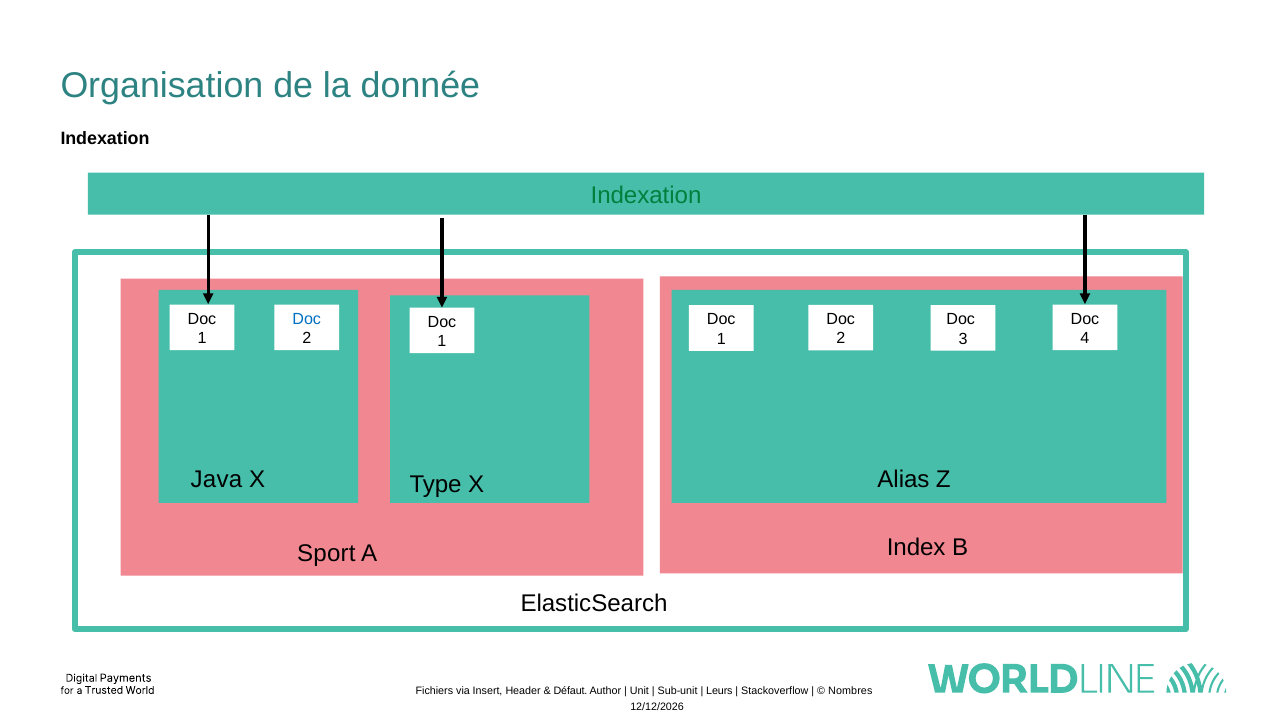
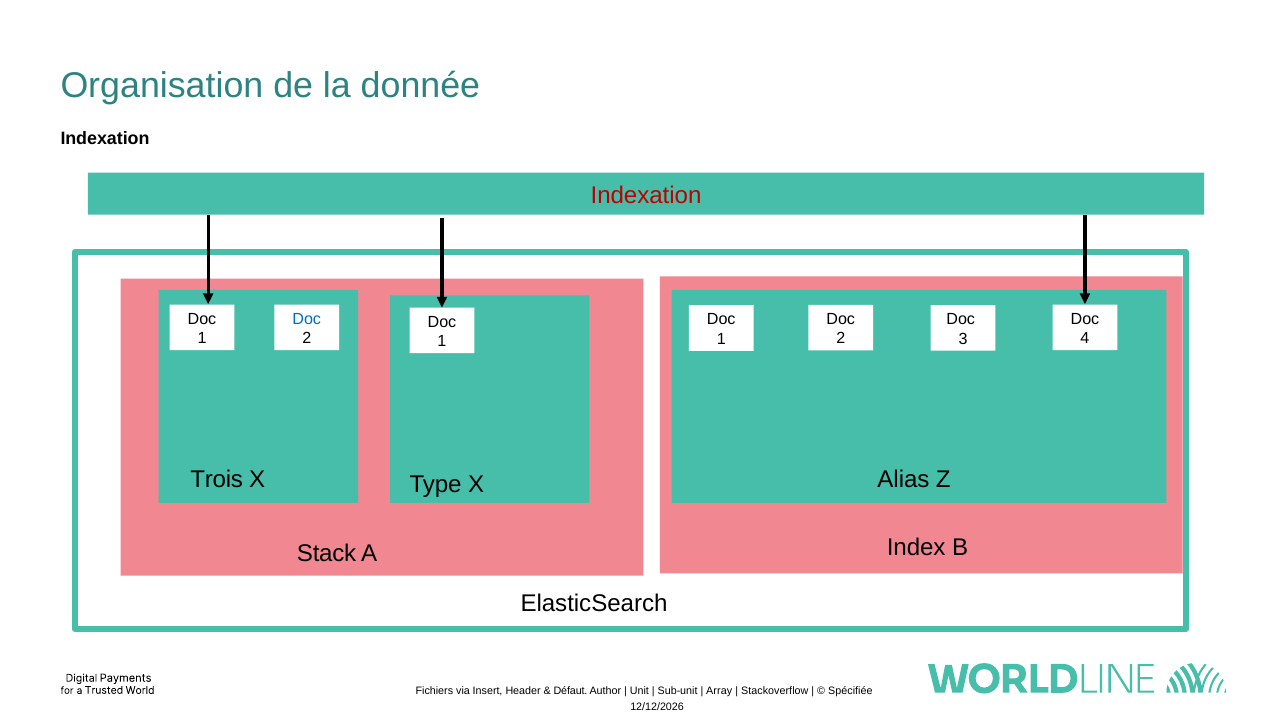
Indexation colour: green -> red (646, 195)
Java: Java -> Trois (217, 480)
Sport: Sport -> Stack (327, 553)
Leurs: Leurs -> Array (719, 691)
Nombres: Nombres -> Spécifiée (850, 691)
